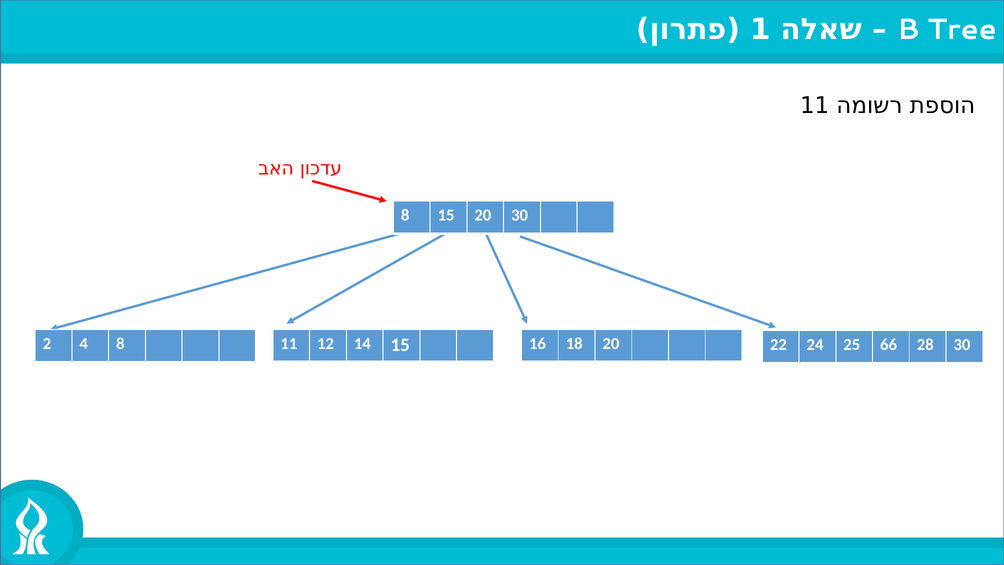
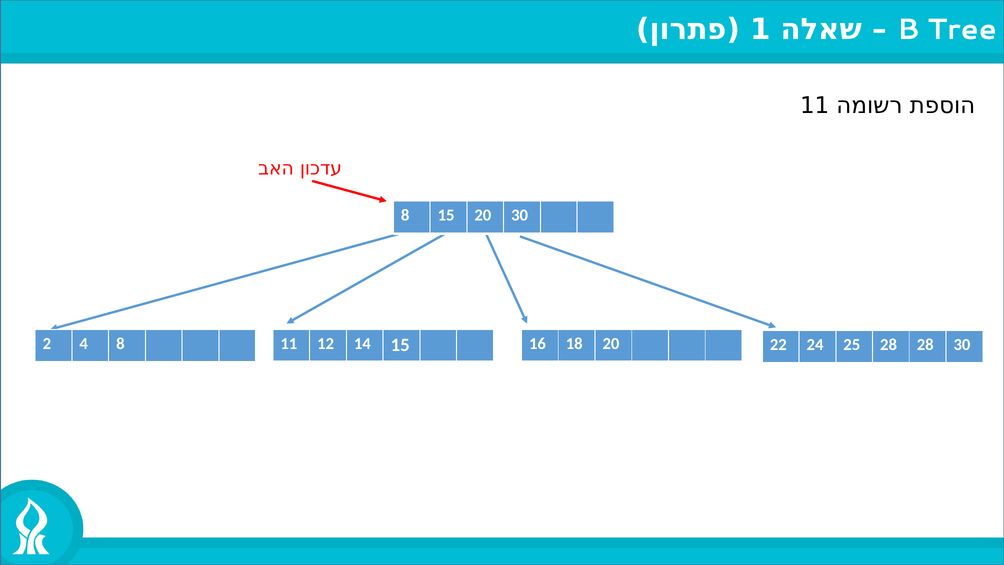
25 66: 66 -> 28 (889, 345)
